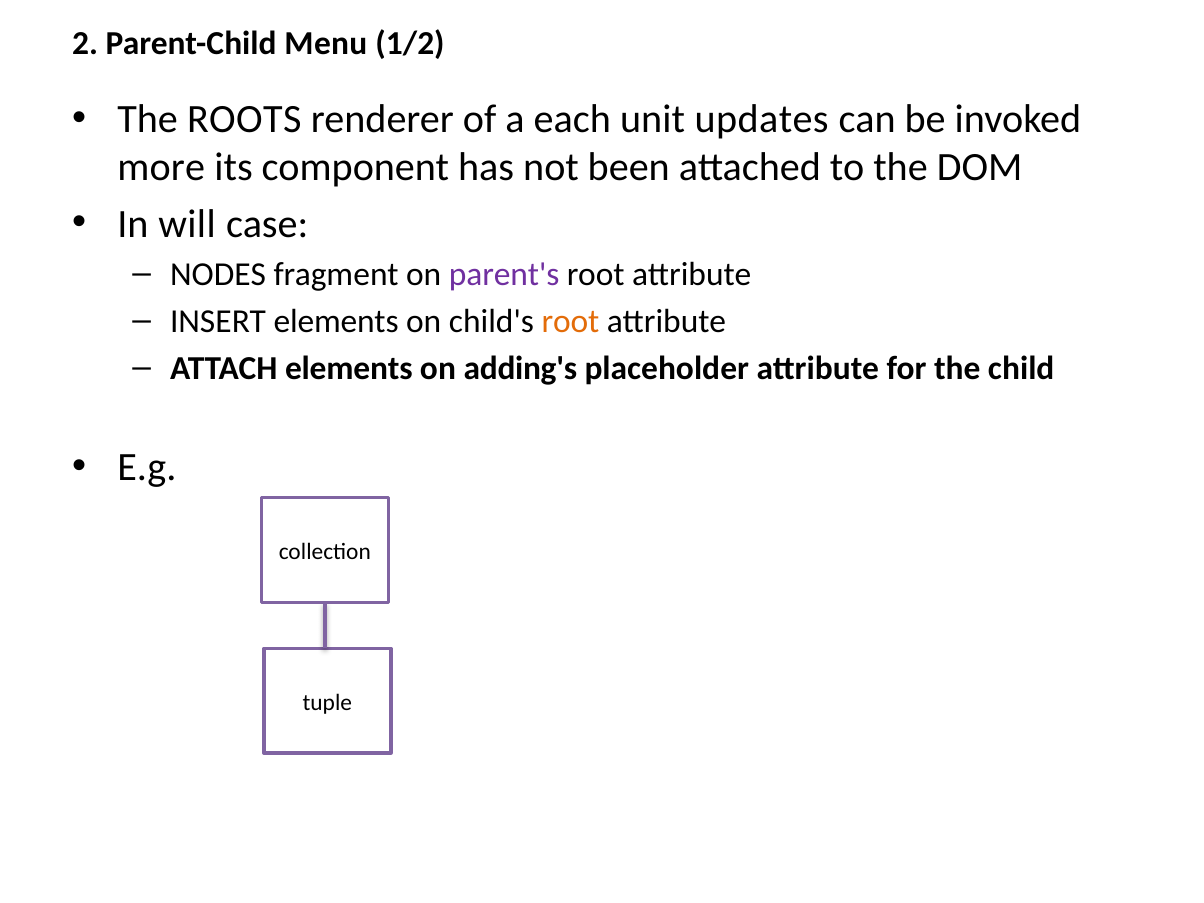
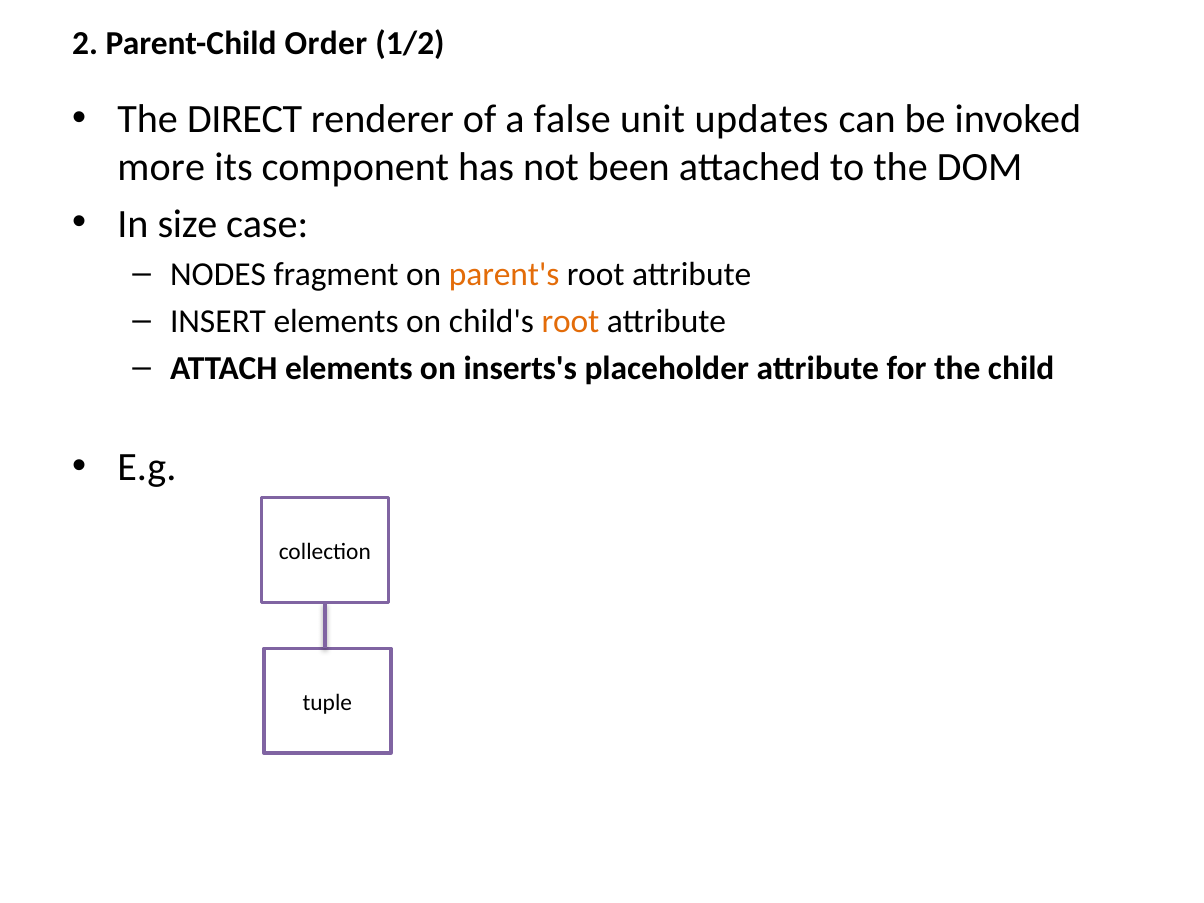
Menu: Menu -> Order (326, 44)
ROOTS: ROOTS -> DIRECT (245, 120)
each: each -> false (572, 120)
will: will -> size (187, 224)
parent's colour: purple -> orange (504, 274)
adding's: adding's -> inserts's (520, 368)
